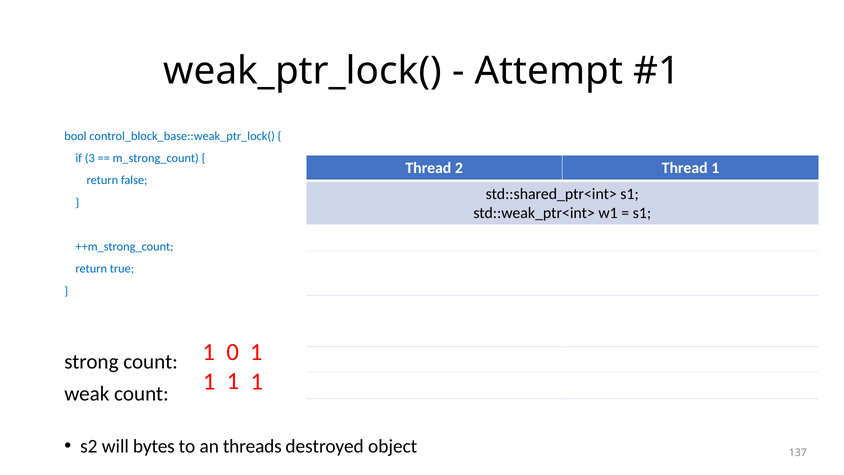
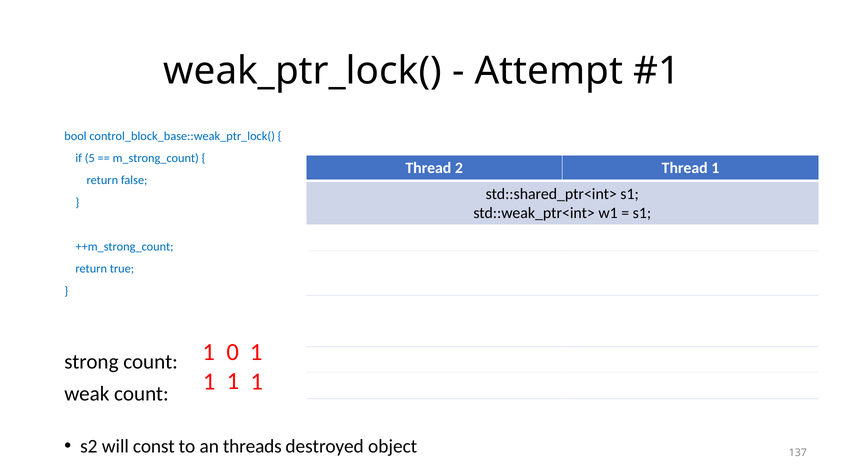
3: 3 -> 5 (90, 158)
bytes: bytes -> const (154, 446)
